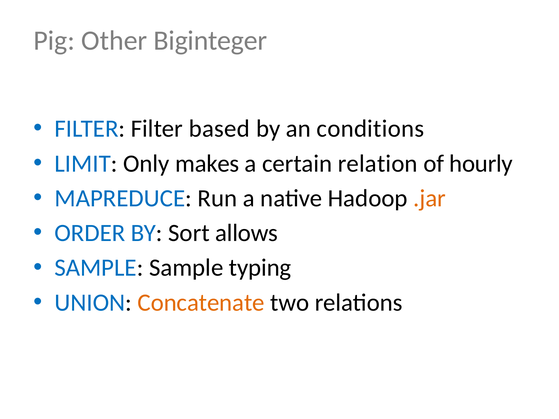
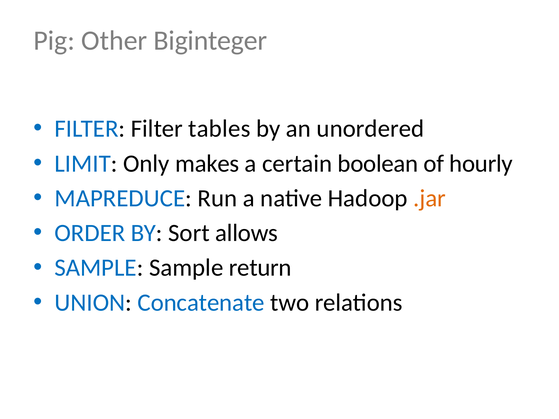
based: based -> tables (219, 129)
conditions: conditions -> unordered (370, 129)
relation: relation -> boolean (378, 164)
typing: typing -> return (260, 268)
Concatenate colour: orange -> blue (201, 303)
